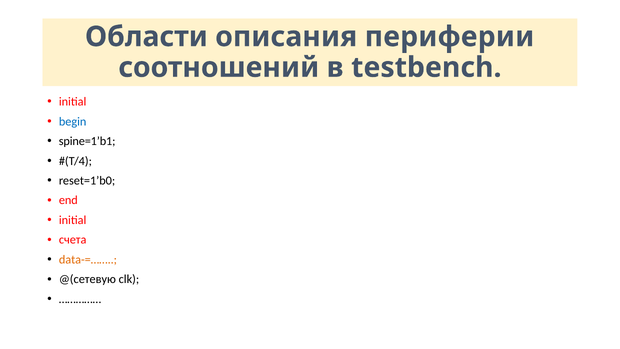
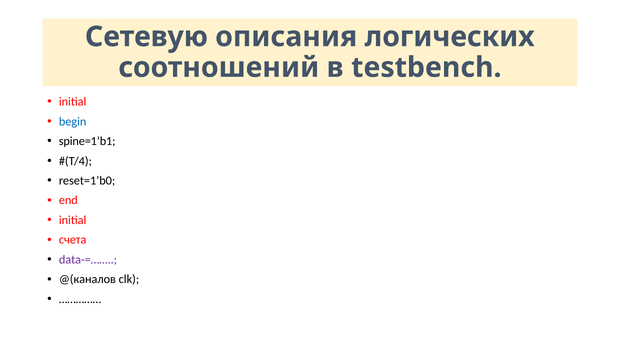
Области: Области -> Сетевую (146, 37)
периферии: периферии -> логических (450, 37)
data-=…… colour: orange -> purple (88, 259)
@(сетевую: @(сетевую -> @(каналов (87, 279)
